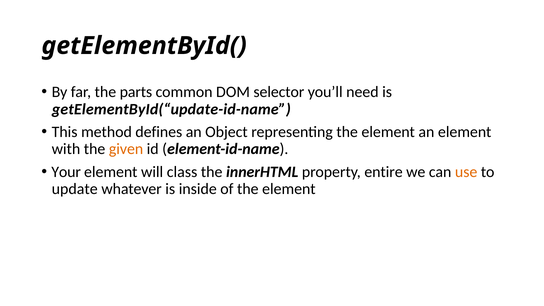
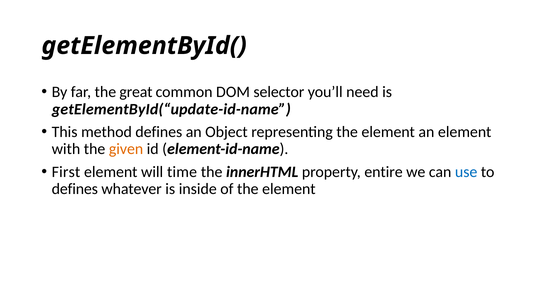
parts: parts -> great (136, 92)
Your: Your -> First (66, 172)
class: class -> time (182, 172)
use colour: orange -> blue (466, 172)
update: update -> defines (75, 189)
